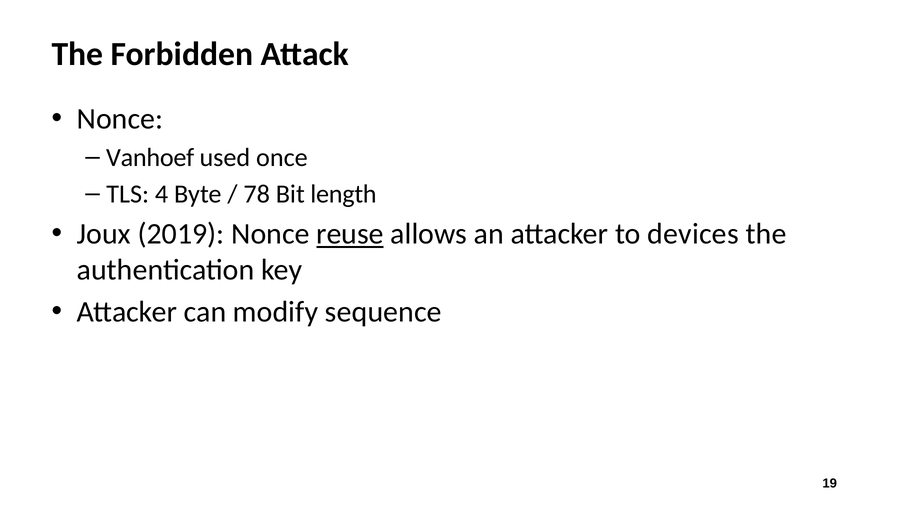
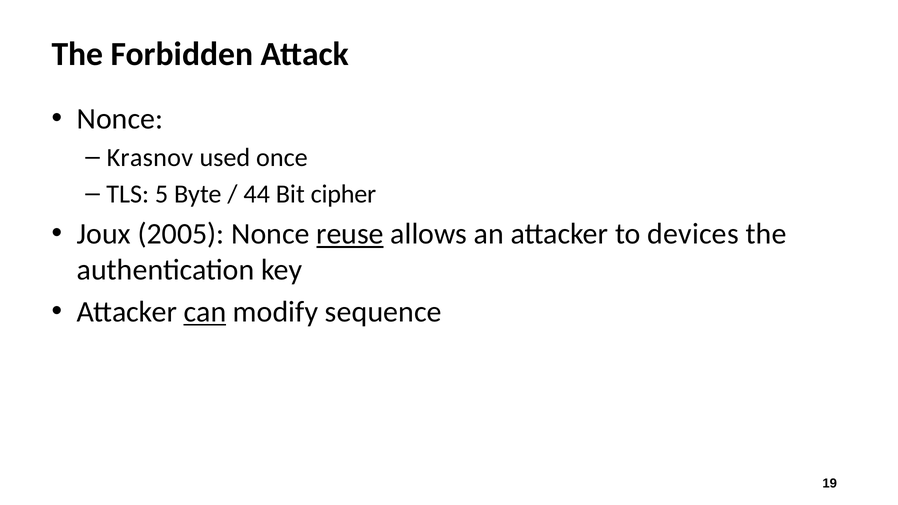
Vanhoef: Vanhoef -> Krasnov (150, 158)
4: 4 -> 5 (162, 194)
78: 78 -> 44 (257, 194)
length: length -> cipher (343, 194)
2019: 2019 -> 2005 (181, 234)
can underline: none -> present (205, 312)
